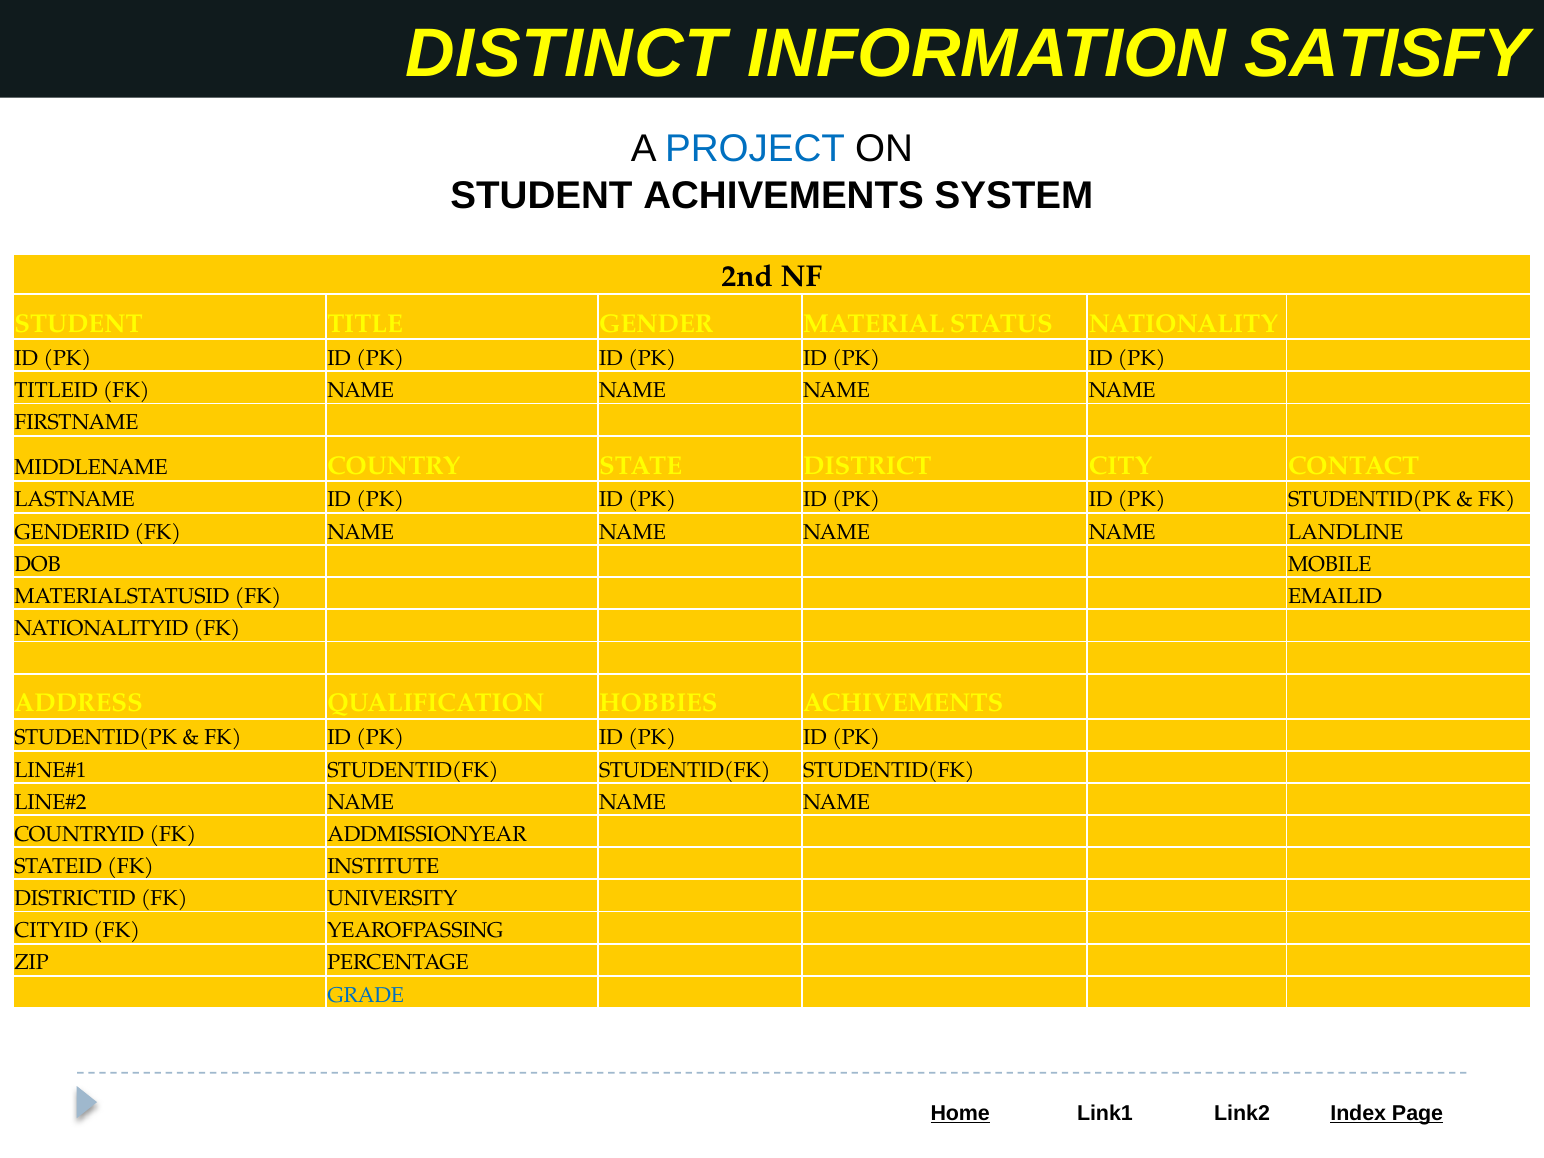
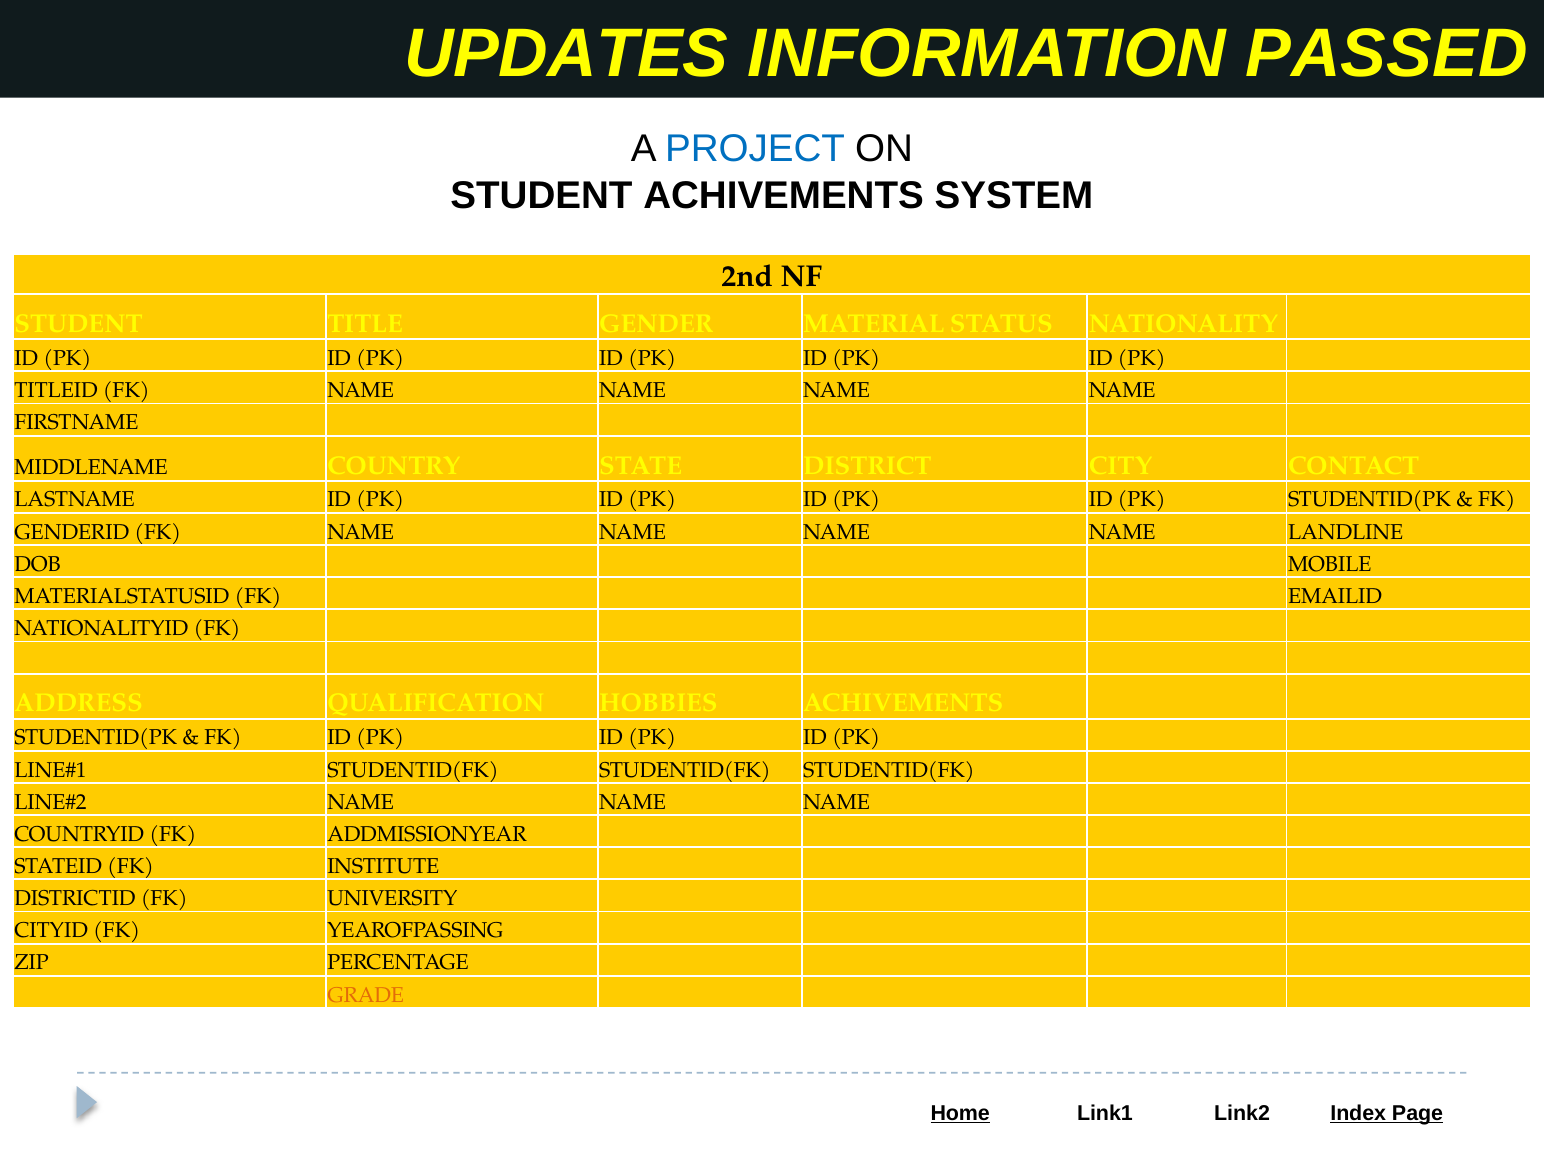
DISTINCT: DISTINCT -> UPDATES (566, 54)
SATISFY: SATISFY -> PASSED (1386, 54)
GRADE colour: blue -> orange (366, 995)
